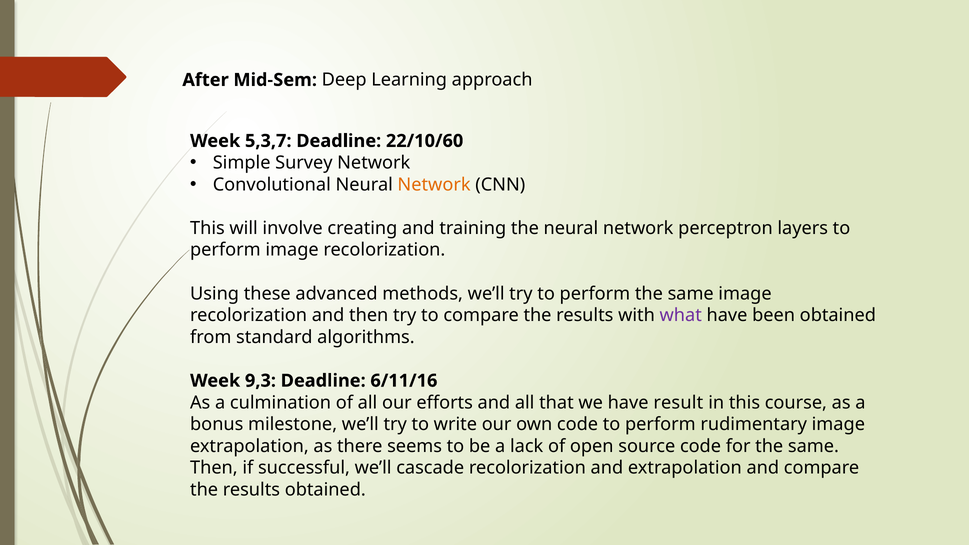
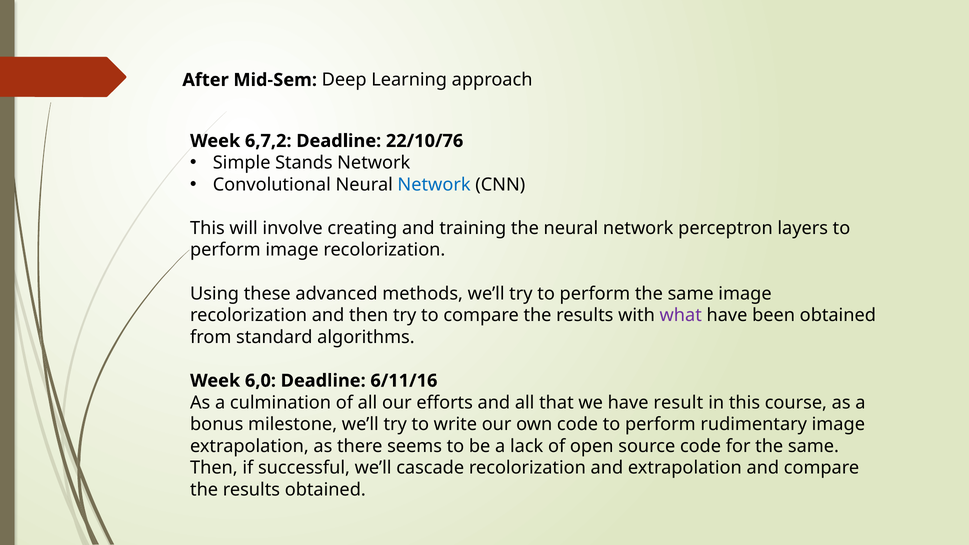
5,3,7: 5,3,7 -> 6,7,2 (268, 141)
22/10/60: 22/10/60 -> 22/10/76 (425, 141)
Survey: Survey -> Stands (304, 163)
Network colour: orange -> blue (434, 185)
9,3: 9,3 -> 6,0 (260, 381)
